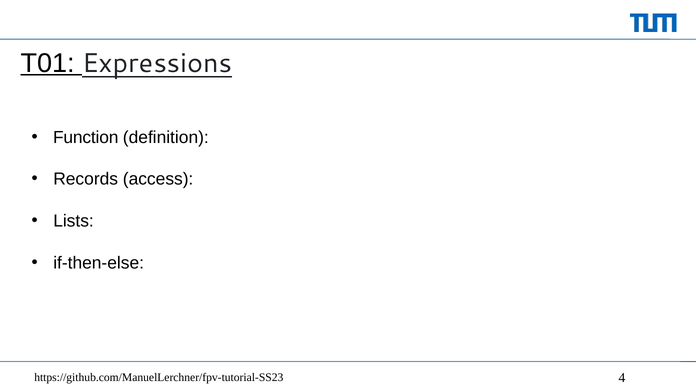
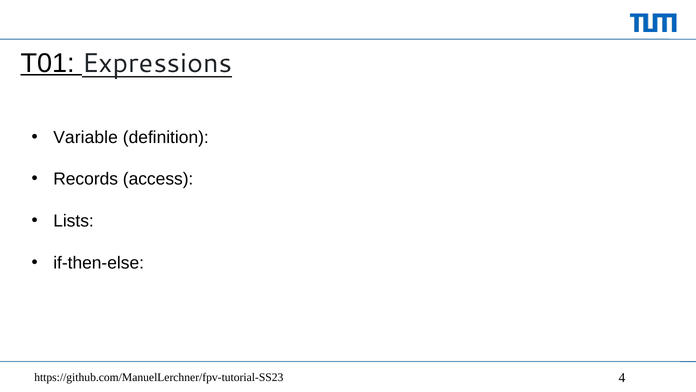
Function: Function -> Variable (86, 137)
